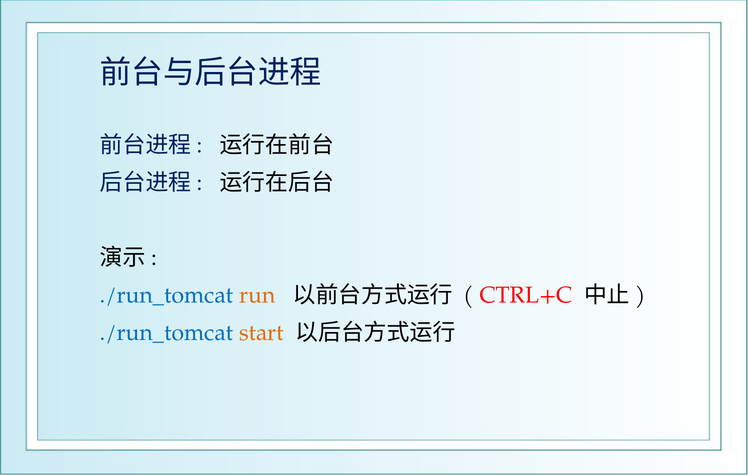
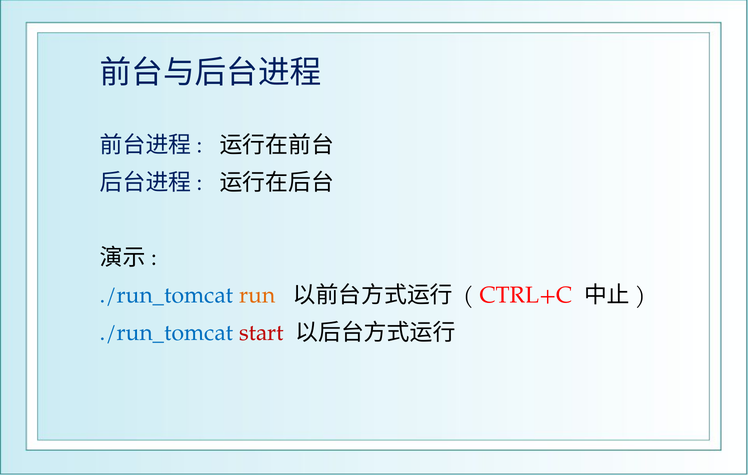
start colour: orange -> red (261, 333)
